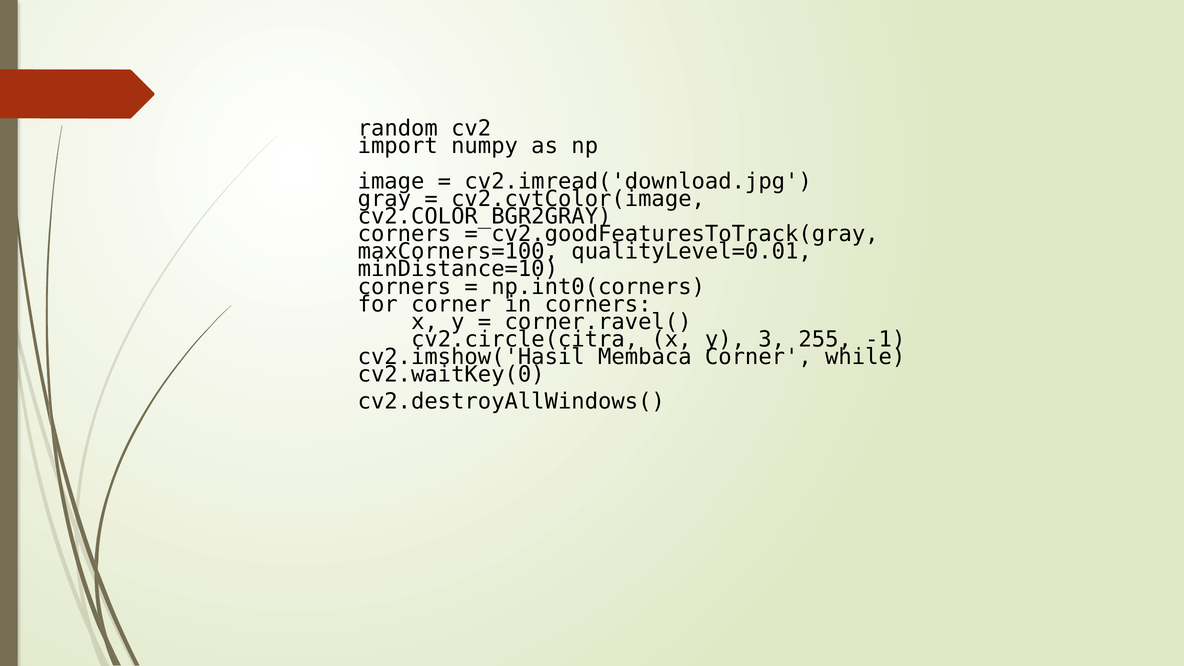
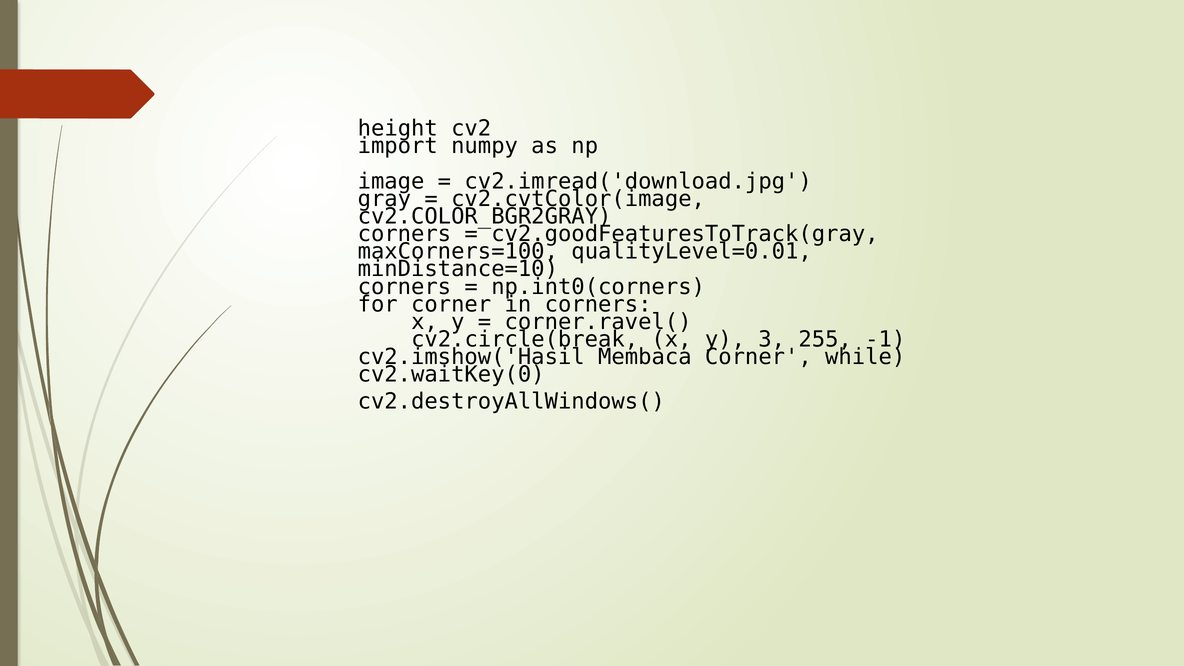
random: random -> height (398, 128)
cv2.circle(citra: cv2.circle(citra -> cv2.circle(break (525, 339)
